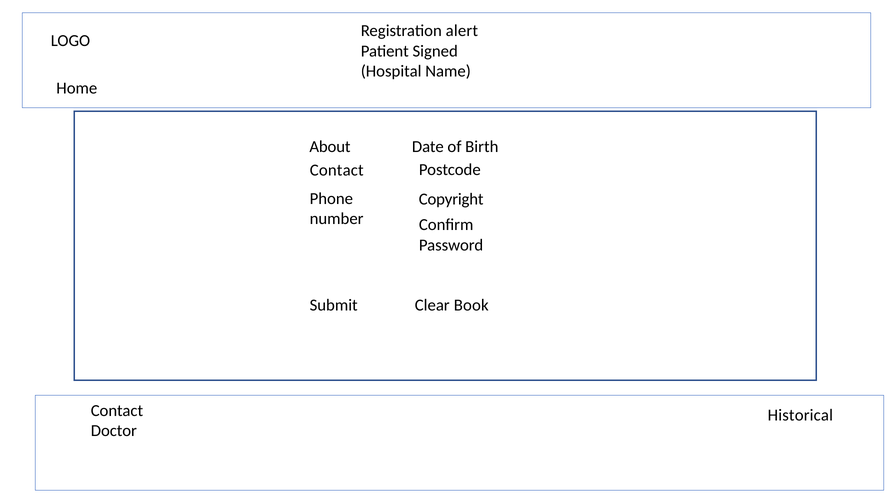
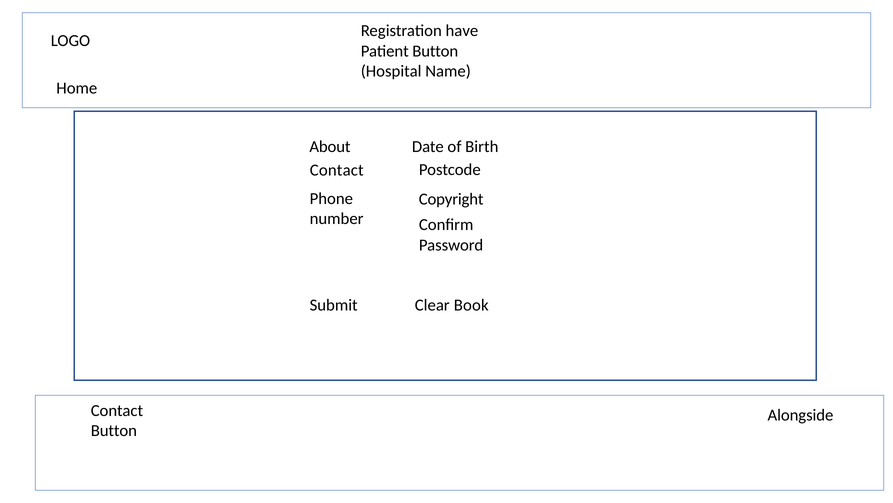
alert: alert -> have (462, 31)
Patient Signed: Signed -> Button (435, 51)
Historical: Historical -> Alongside (800, 415)
Doctor: Doctor -> Button (114, 430)
